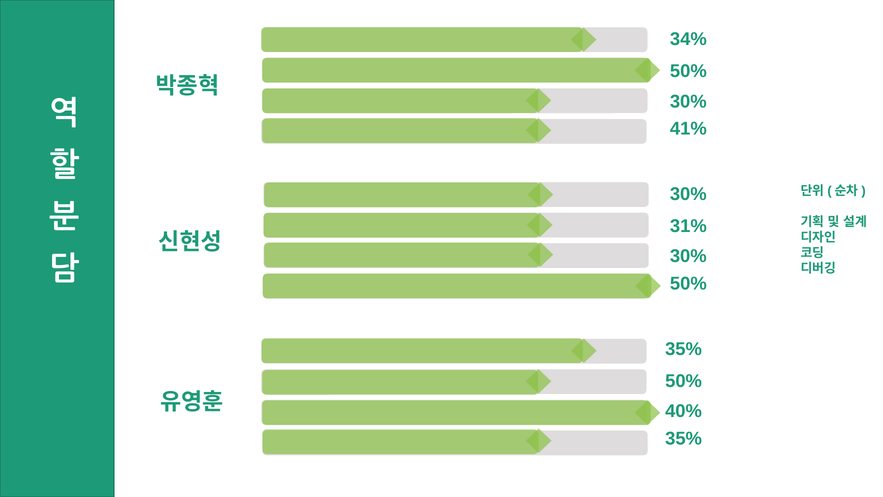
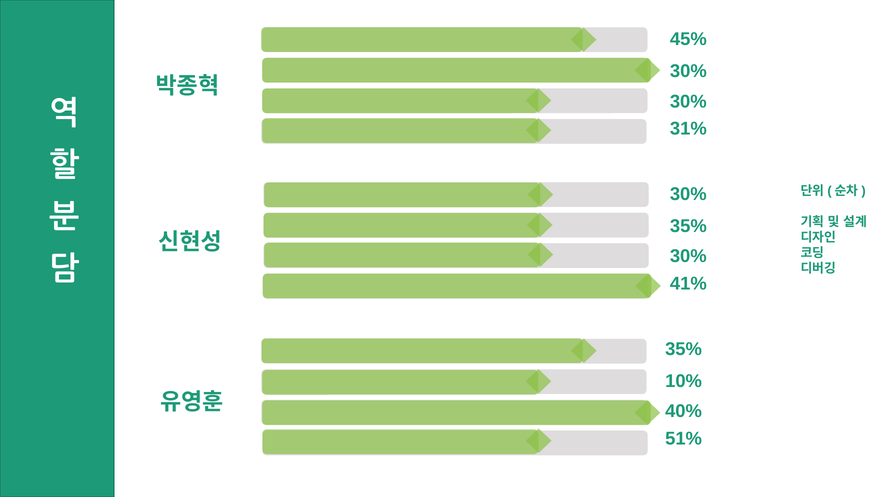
34%: 34% -> 45% (688, 39)
50%: 50% -> 30% (688, 71)
41%: 41% -> 31% (688, 129)
31%: 31% -> 35% (688, 226)
50%: 50% -> 41% (688, 283)
50%: 50% -> 10% (684, 381)
35%: 35% -> 51% (684, 438)
